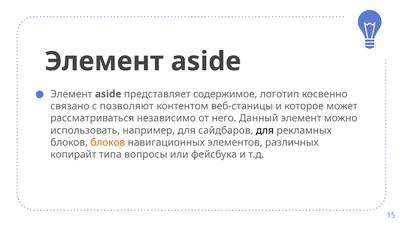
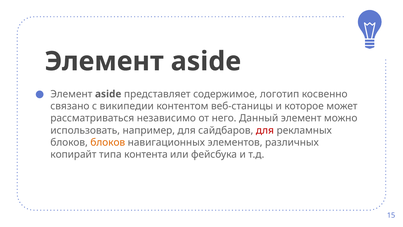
позволяют: позволяют -> википедии (127, 106)
для colour: black -> red (265, 130)
вопросы: вопросы -> контента (146, 154)
